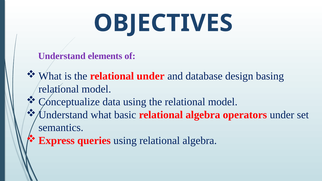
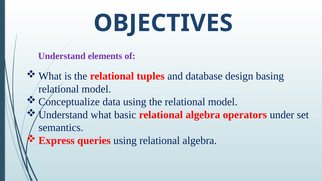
relational under: under -> tuples (151, 76)
